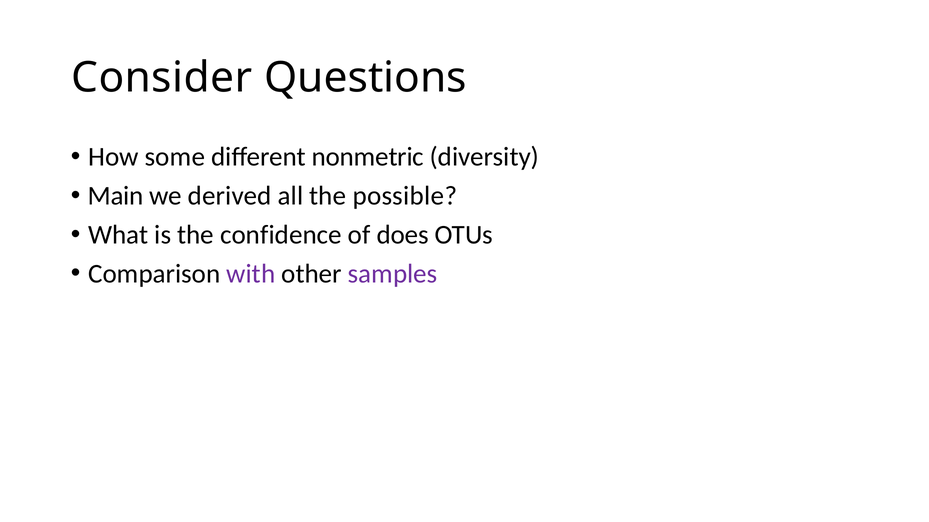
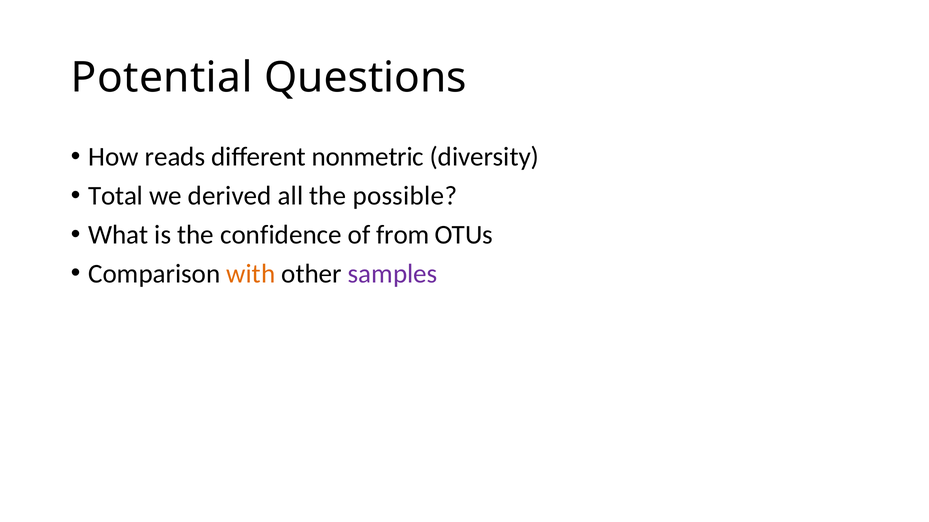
Consider: Consider -> Potential (162, 78)
some: some -> reads (175, 157)
Main: Main -> Total (116, 196)
does: does -> from (403, 235)
with colour: purple -> orange (251, 274)
